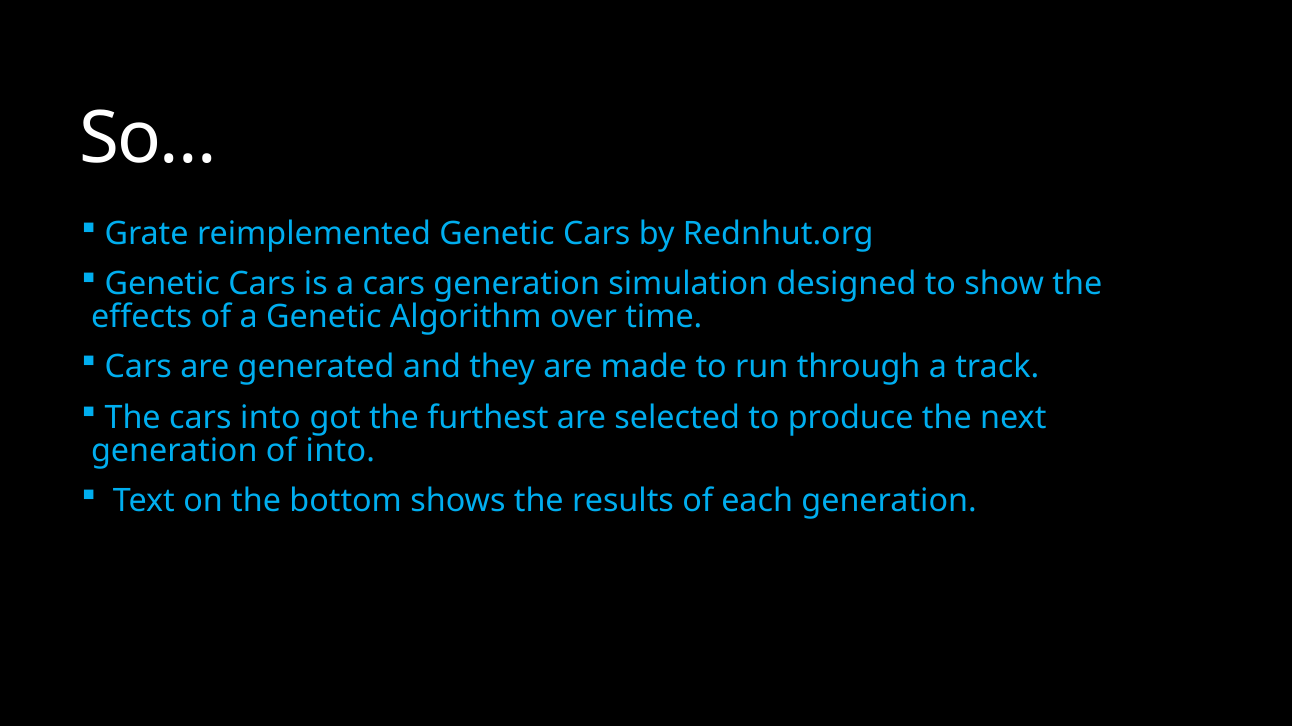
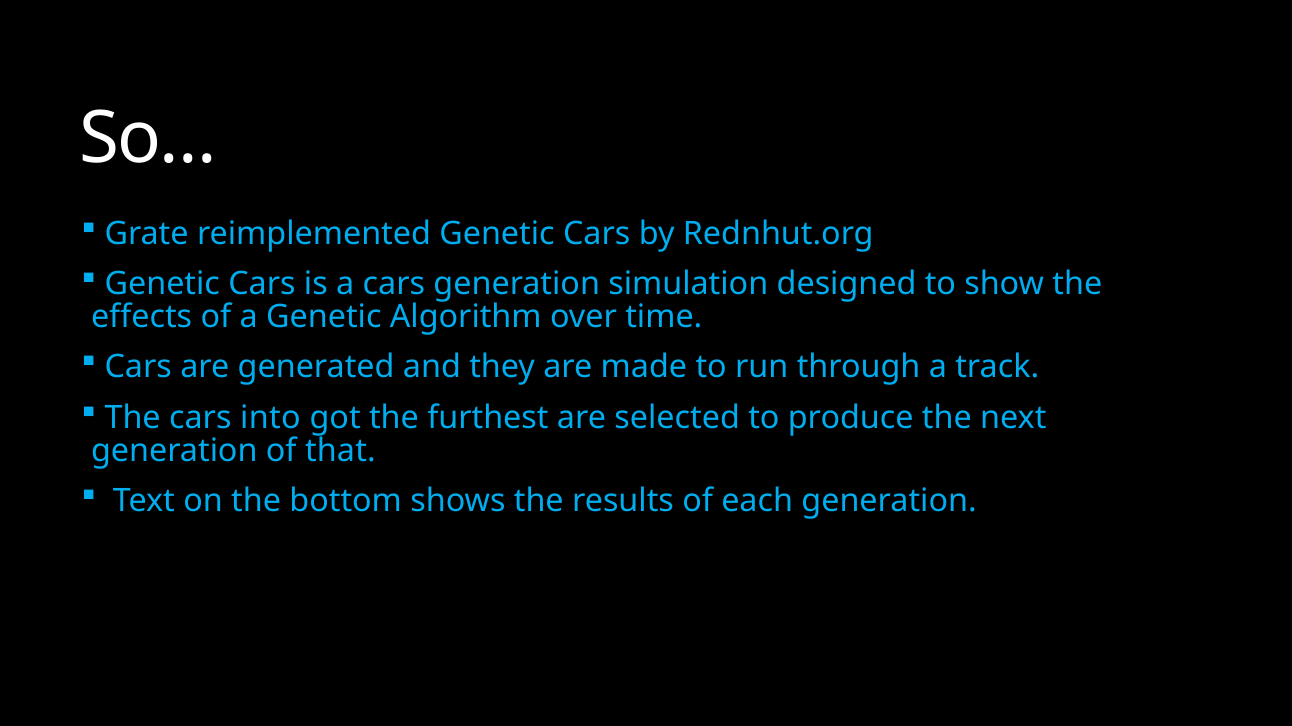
of into: into -> that (340, 451)
